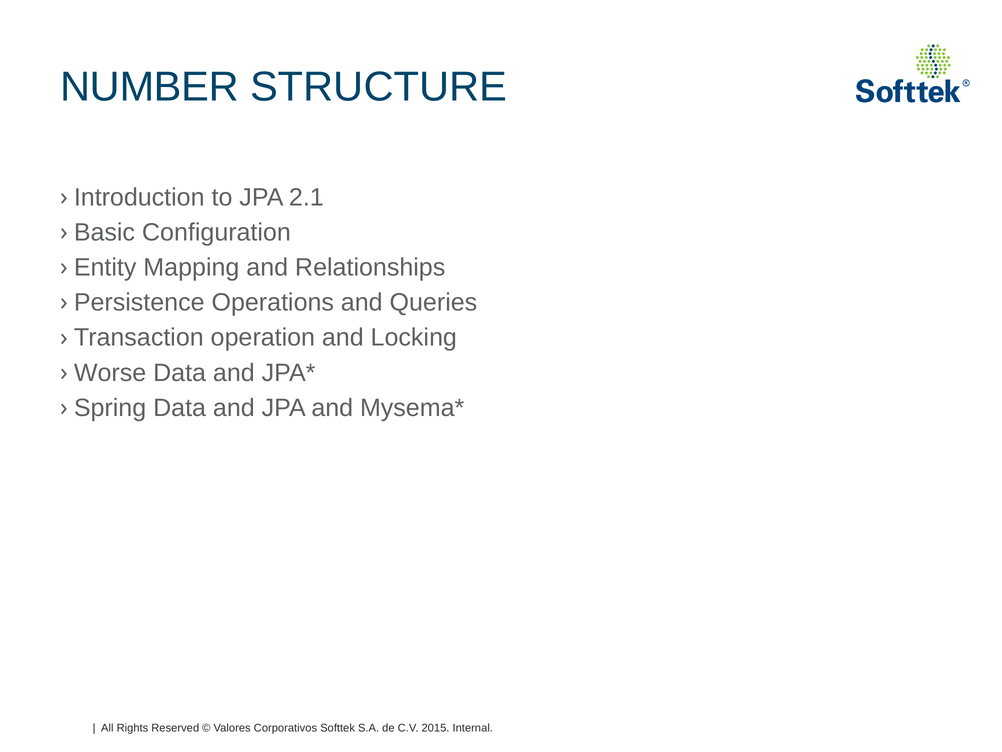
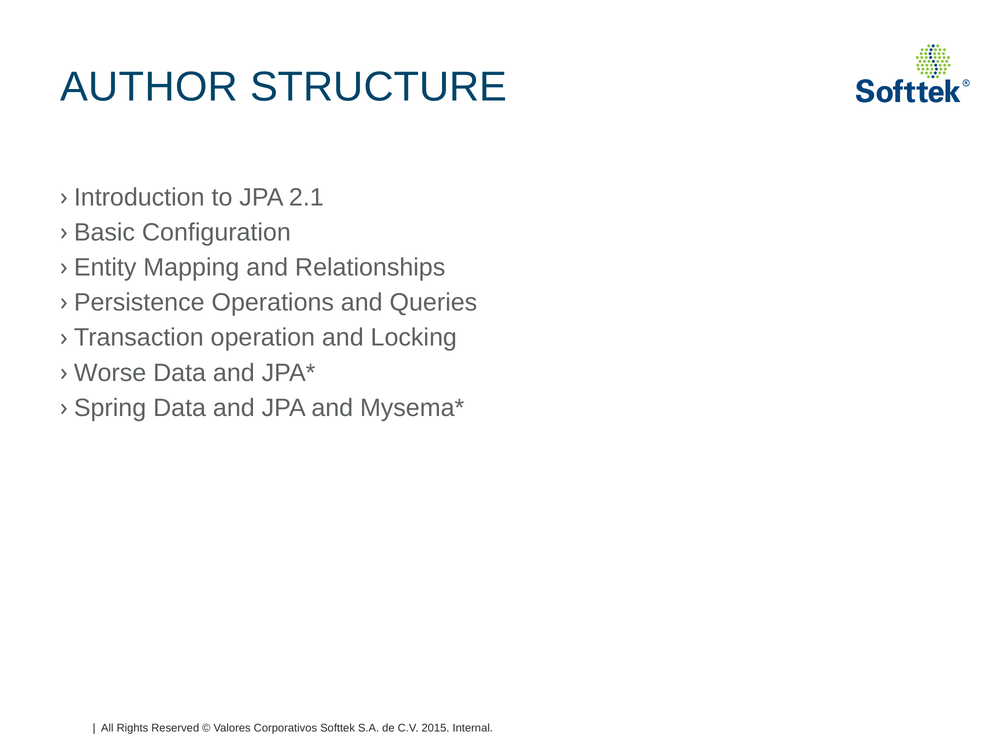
NUMBER: NUMBER -> AUTHOR (149, 87)
